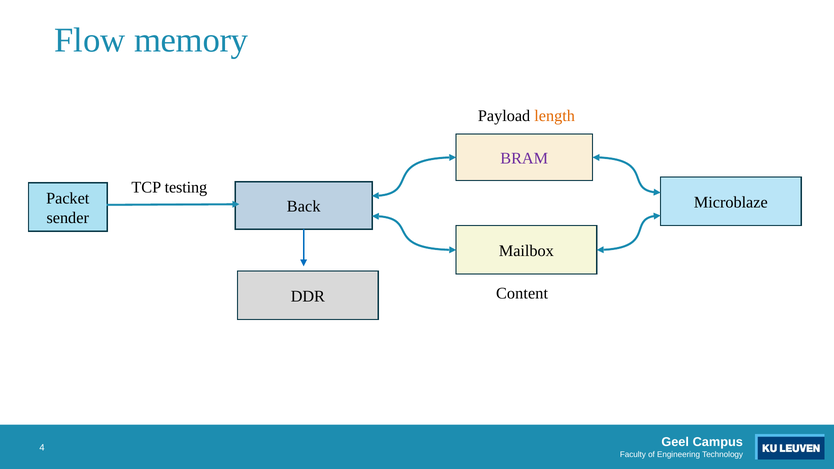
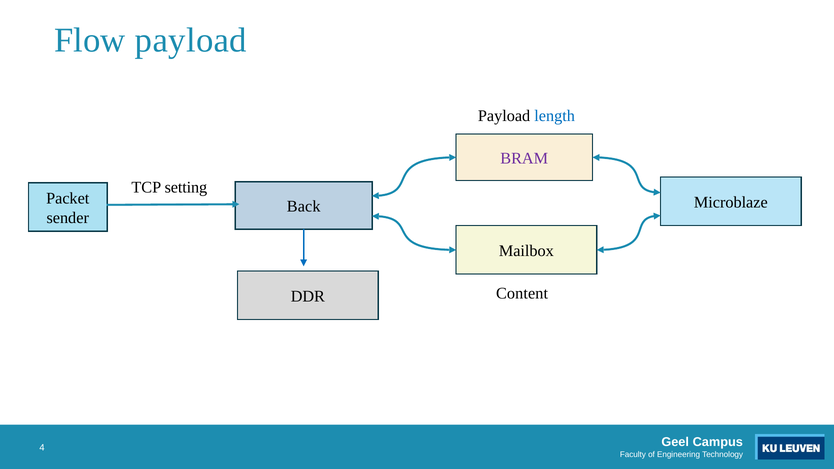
Flow memory: memory -> payload (191, 41)
length colour: orange -> blue (555, 116)
testing: testing -> setting (186, 187)
